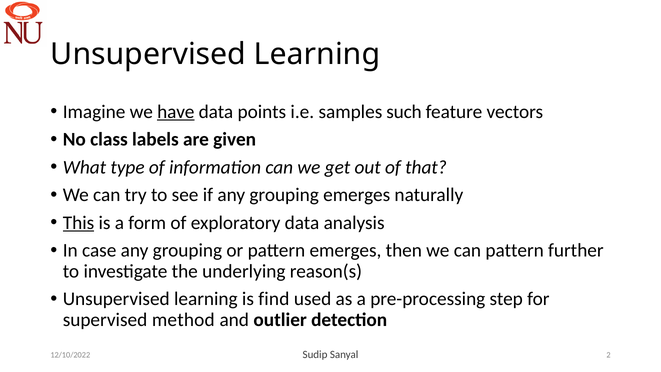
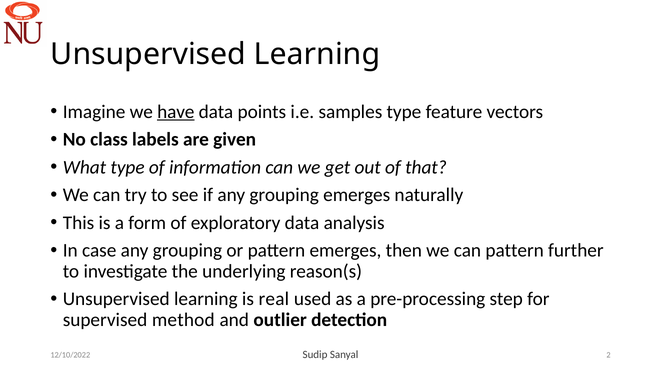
samples such: such -> type (404, 112)
This underline: present -> none (78, 223)
find: find -> real (274, 299)
